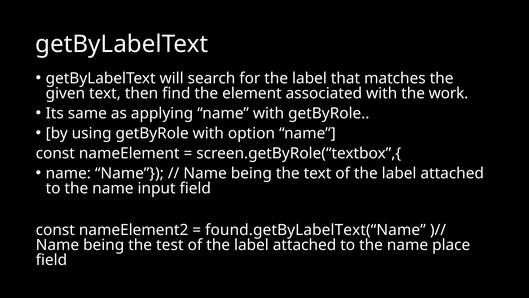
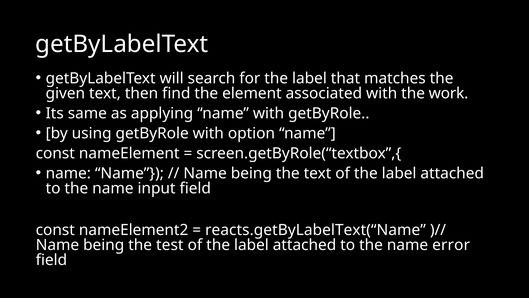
found.getByLabelText(“Name: found.getByLabelText(“Name -> reacts.getByLabelText(“Name (316, 230)
place: place -> error (451, 245)
